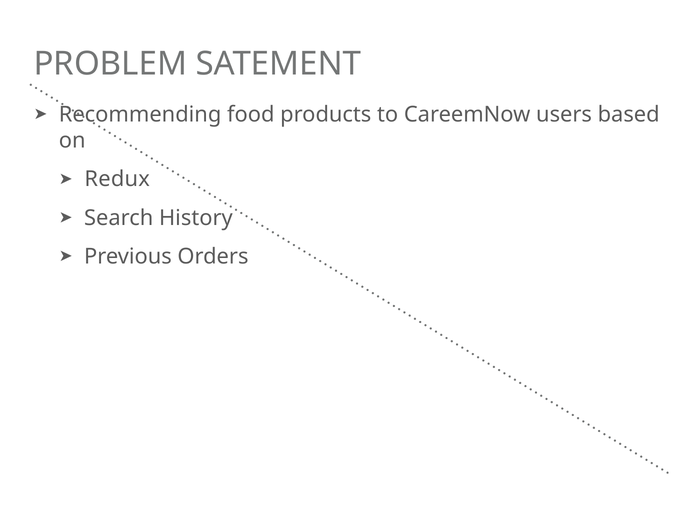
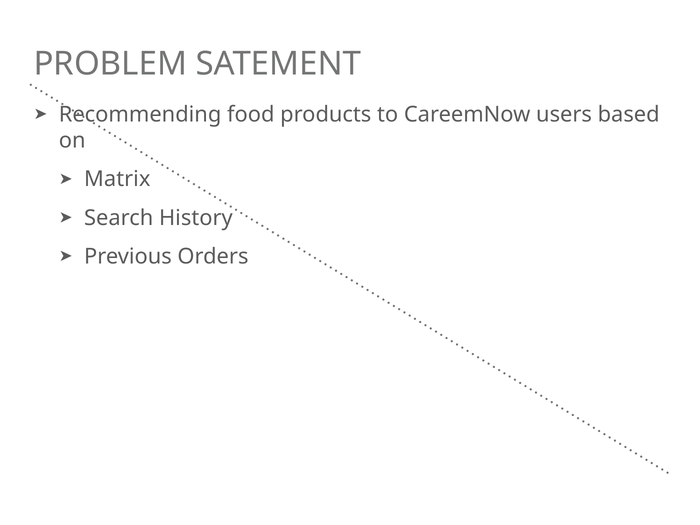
Redux: Redux -> Matrix (117, 179)
